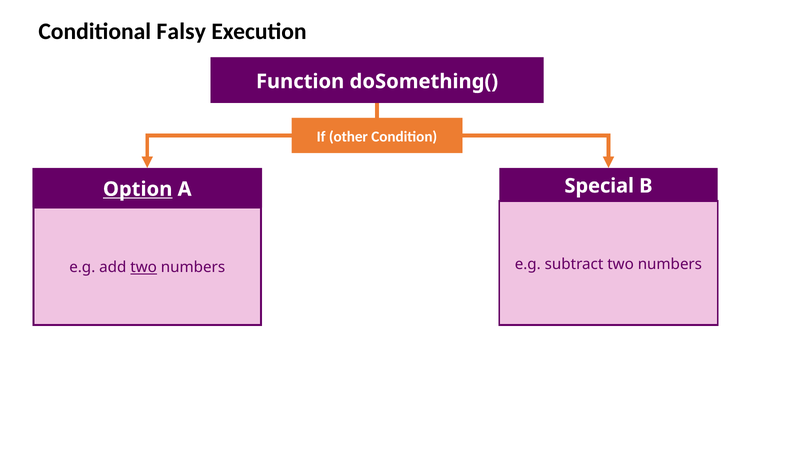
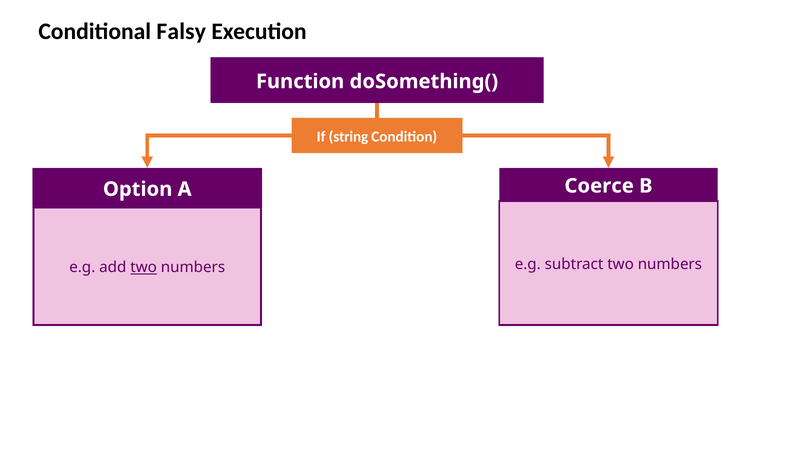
other: other -> string (348, 137)
Special: Special -> Coerce (599, 186)
Option underline: present -> none (138, 189)
